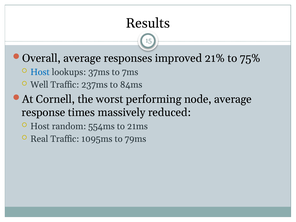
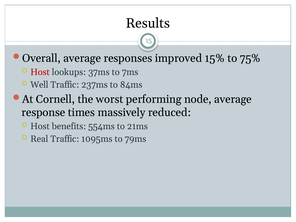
21%: 21% -> 15% (215, 58)
Host colour: blue -> red (40, 72)
random: random -> benefits (69, 126)
